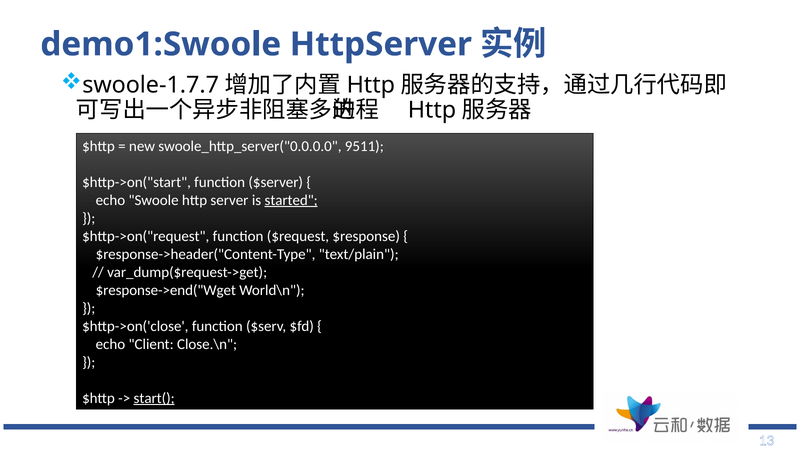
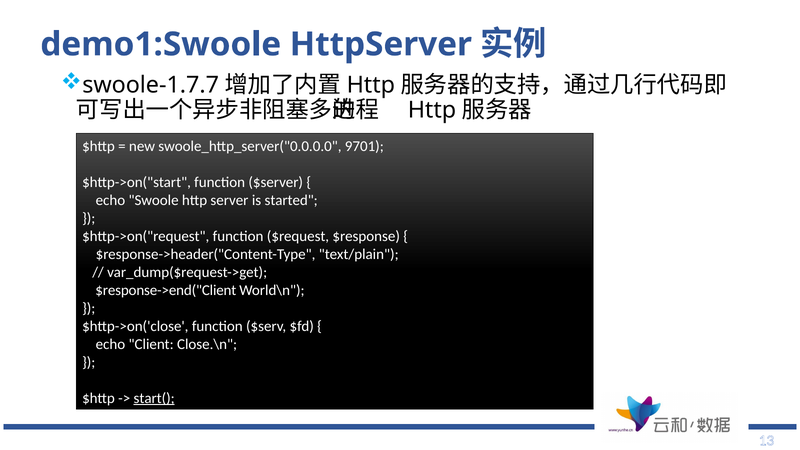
9511: 9511 -> 9701 (364, 146)
started underline: present -> none (291, 200)
$response->end("Wget: $response->end("Wget -> $response->end("Client (166, 290)
